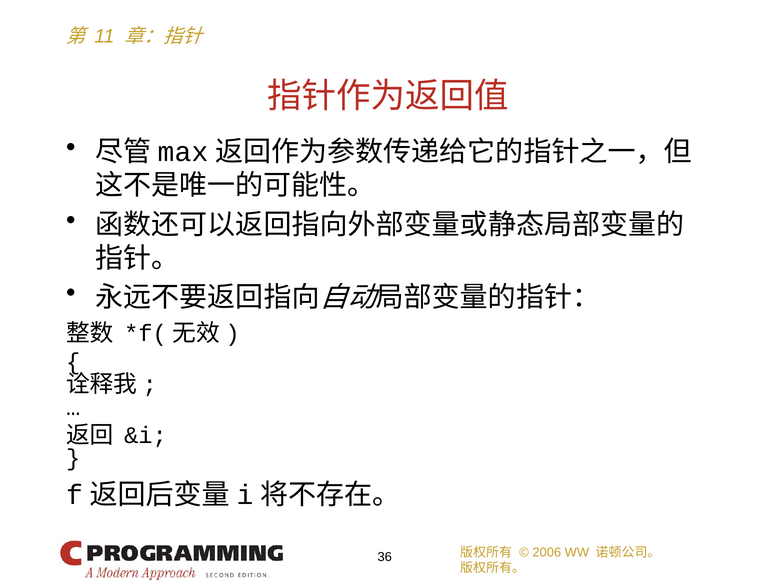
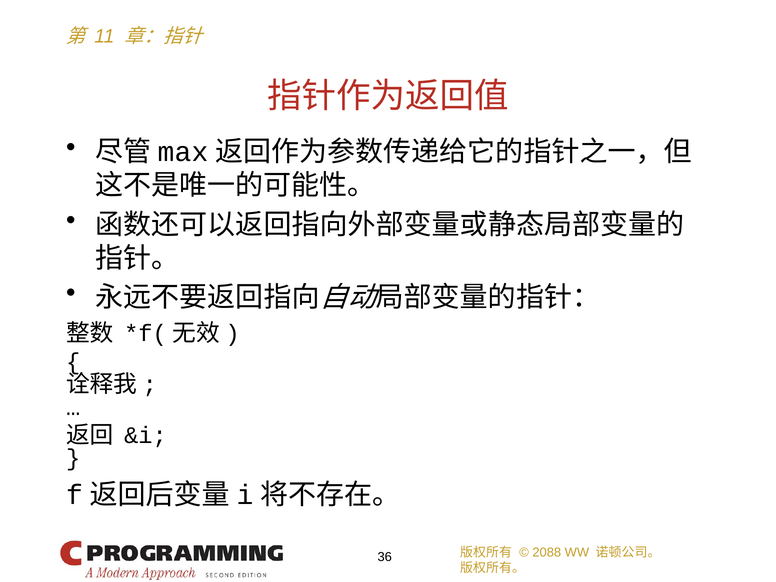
2006: 2006 -> 2088 (547, 552)
